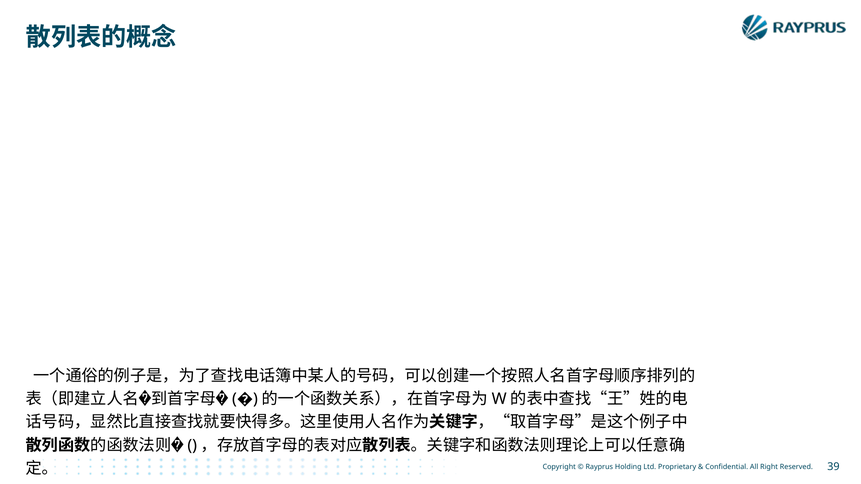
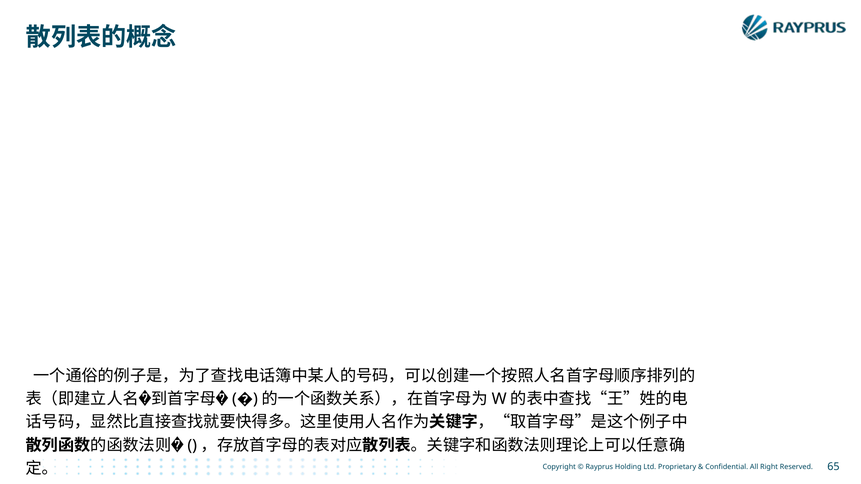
39: 39 -> 65 (833, 467)
